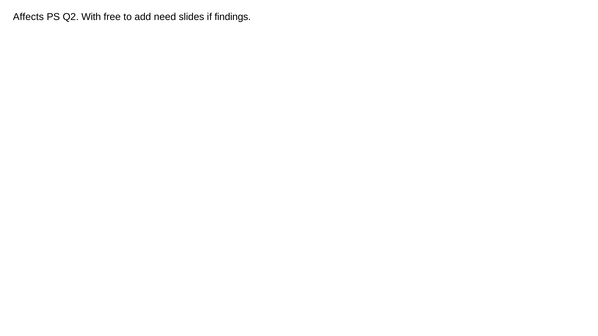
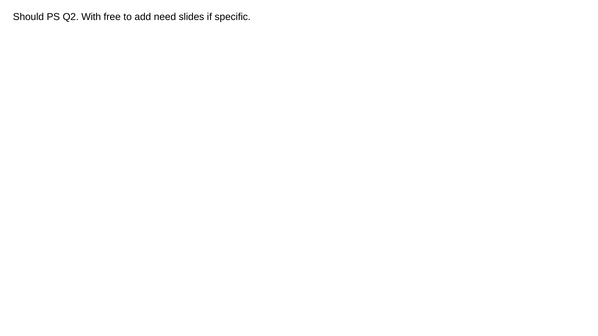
Affects: Affects -> Should (28, 17)
findings: findings -> specific (233, 17)
